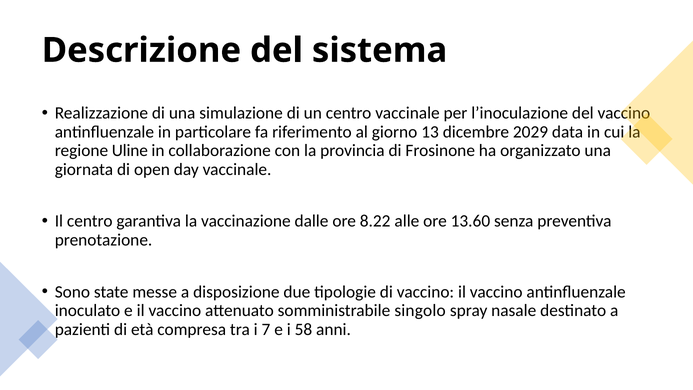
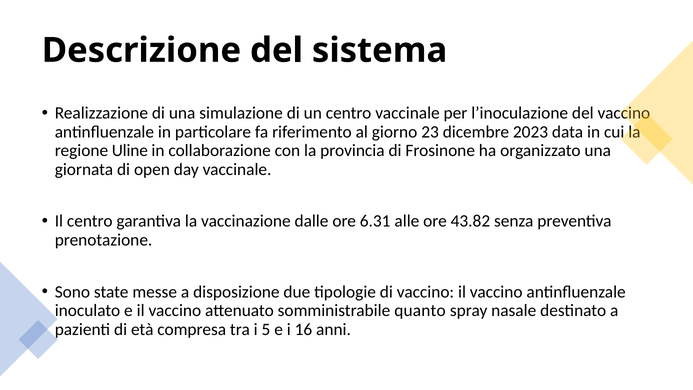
13: 13 -> 23 (430, 132)
2029: 2029 -> 2023 (531, 132)
8.22: 8.22 -> 6.31 (375, 221)
13.60: 13.60 -> 43.82 (470, 221)
singolo: singolo -> quanto (420, 310)
7: 7 -> 5 (266, 329)
58: 58 -> 16 (303, 329)
